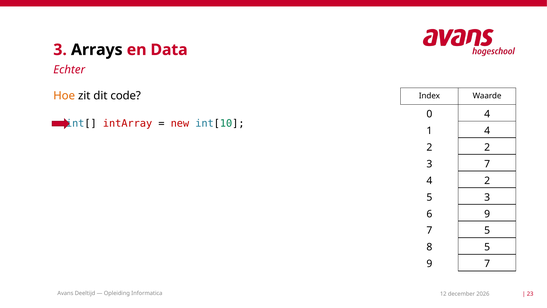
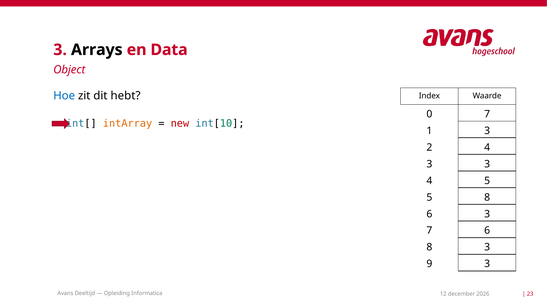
Echter: Echter -> Object (69, 70)
Hoe colour: orange -> blue (64, 96)
code: code -> hebt (126, 96)
0 4: 4 -> 7 (487, 114)
intArray colour: red -> orange (128, 123)
1 4: 4 -> 3 (487, 131)
2 2: 2 -> 4 (487, 147)
3 7: 7 -> 3 (487, 164)
2: 2 -> 5 (487, 180)
5 3: 3 -> 8 (487, 197)
6 9: 9 -> 3 (487, 214)
7 5: 5 -> 6 (487, 230)
8 5: 5 -> 3 (487, 247)
7: 7 -> 3 (487, 264)
